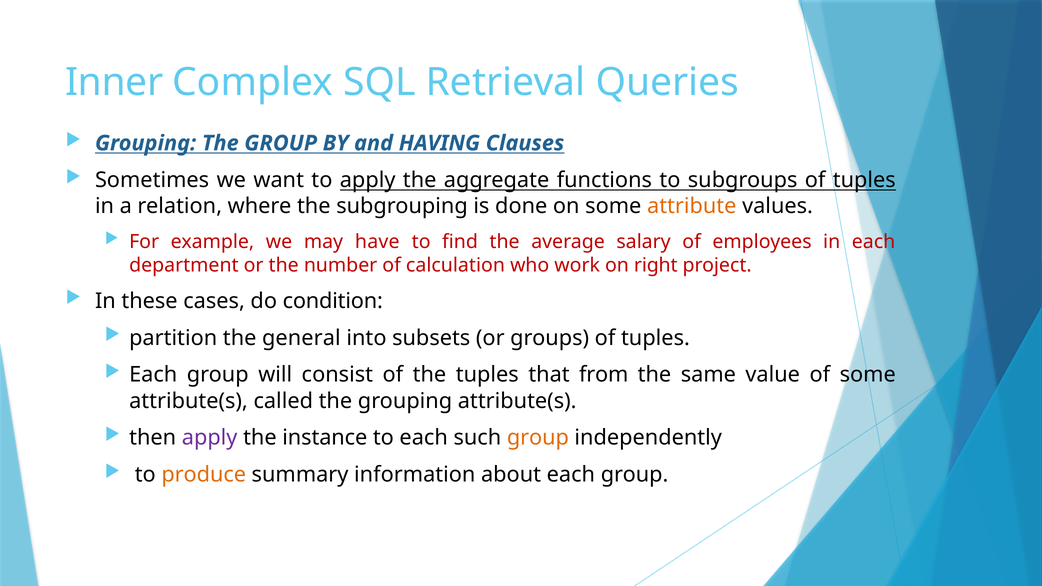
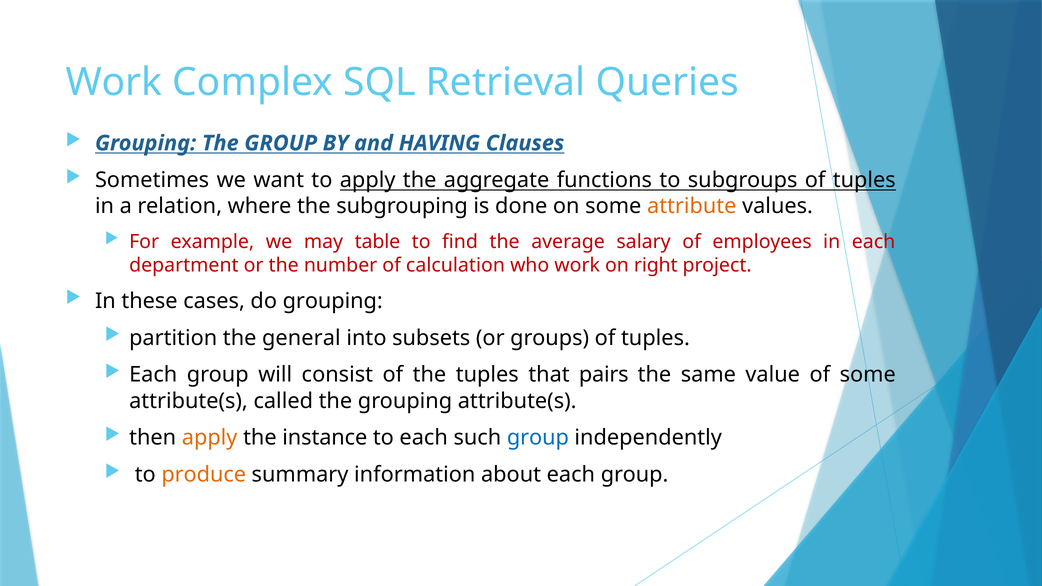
Inner: Inner -> Work (114, 82)
have: have -> table (377, 242)
do condition: condition -> grouping (333, 301)
from: from -> pairs (604, 375)
apply colour: purple -> orange (210, 438)
group colour: orange -> blue (538, 438)
